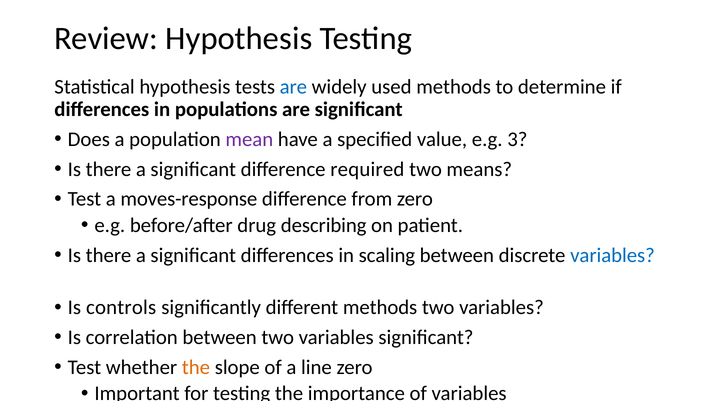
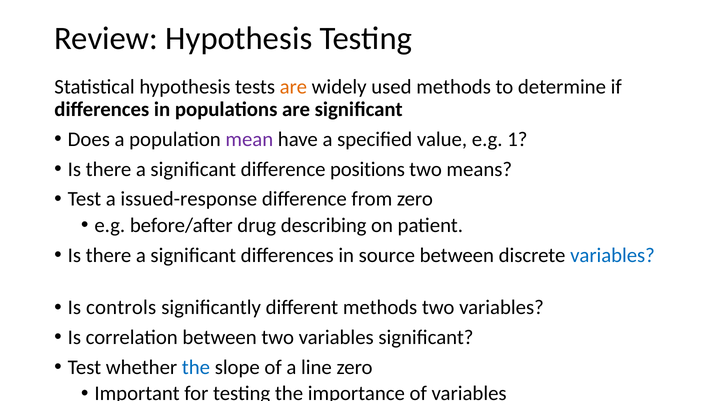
are colour: blue -> orange (293, 87)
3: 3 -> 1 (517, 139)
required: required -> positions (368, 169)
moves-response: moves-response -> issued-response (189, 199)
scaling: scaling -> source (387, 255)
the colour: orange -> blue (196, 367)
